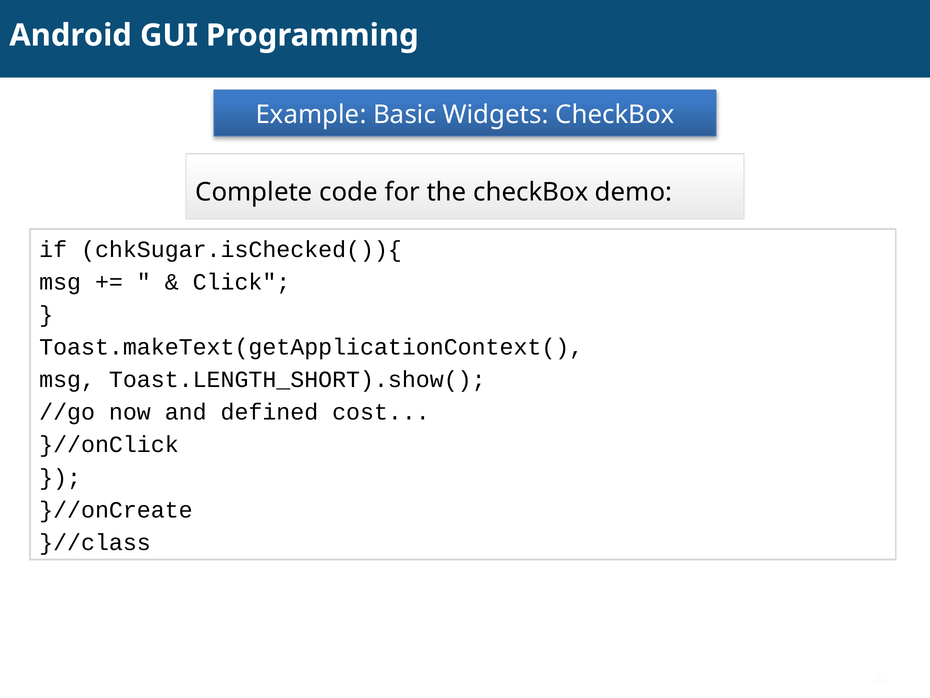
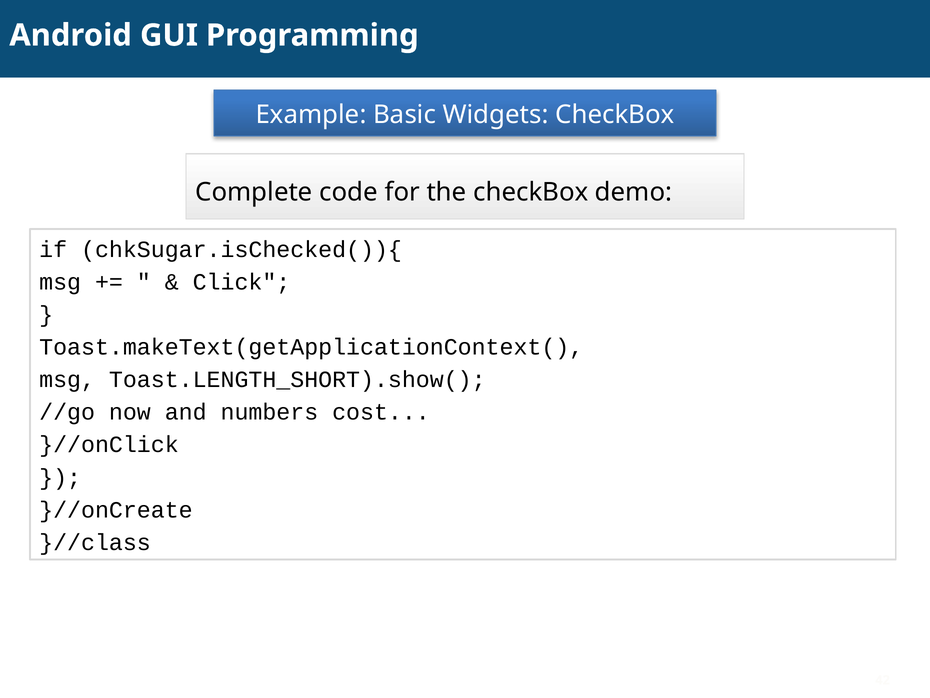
defined: defined -> numbers (269, 412)
